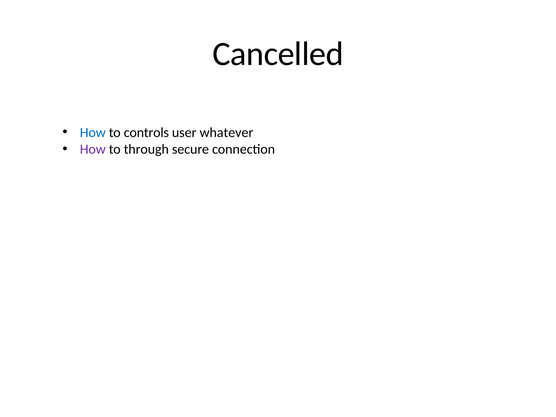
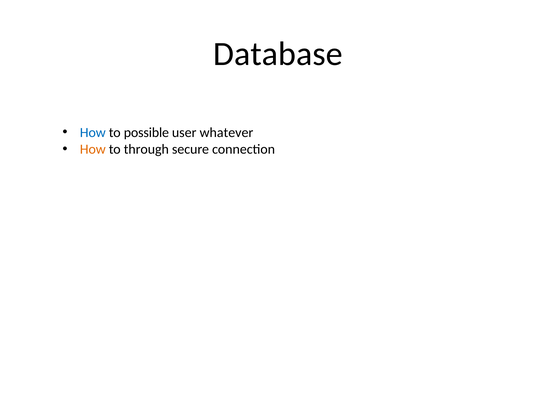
Cancelled: Cancelled -> Database (278, 54)
controls: controls -> possible (146, 132)
How colour: purple -> orange (93, 149)
